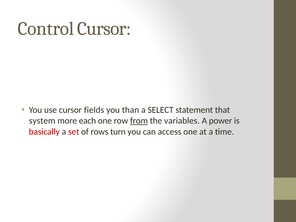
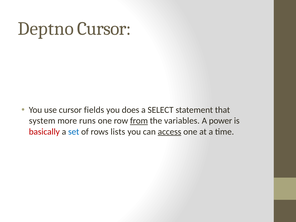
Control: Control -> Deptno (46, 29)
than: than -> does (131, 110)
each: each -> runs (87, 121)
set colour: red -> blue (74, 132)
turn: turn -> lists (118, 132)
access underline: none -> present (170, 132)
